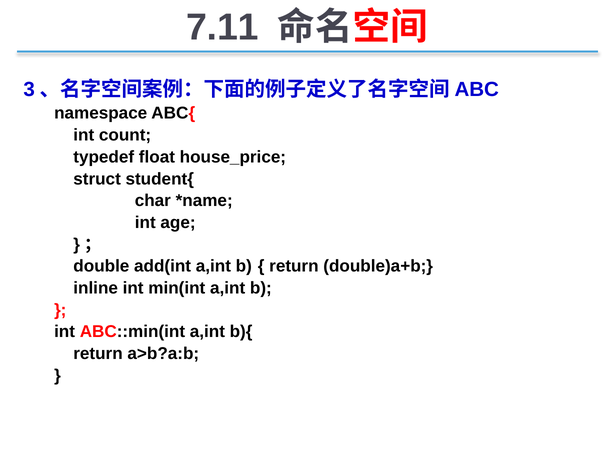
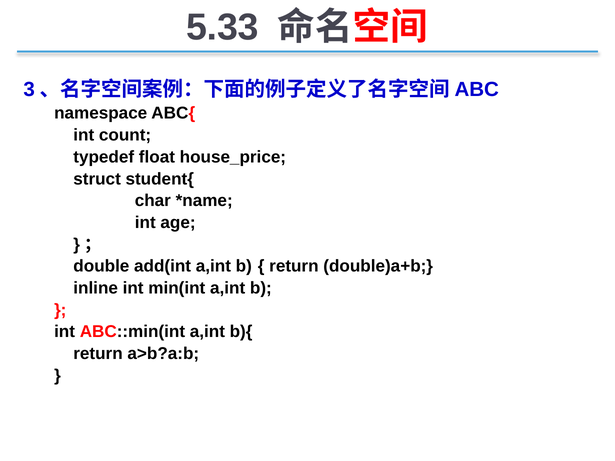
7.11: 7.11 -> 5.33 (222, 27)
